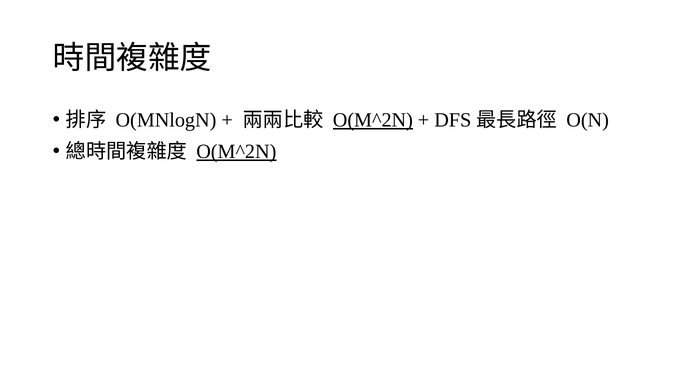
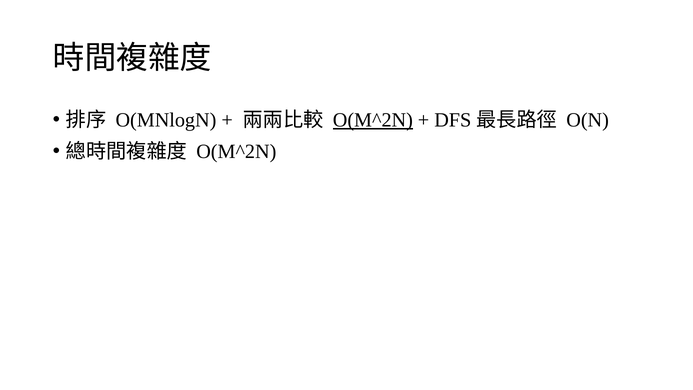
O(M^2N underline: present -> none (236, 151)
